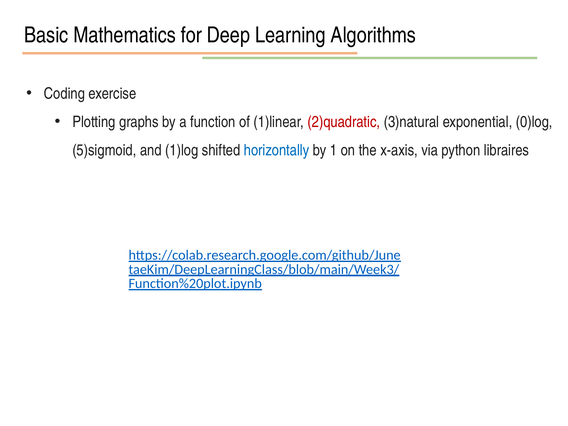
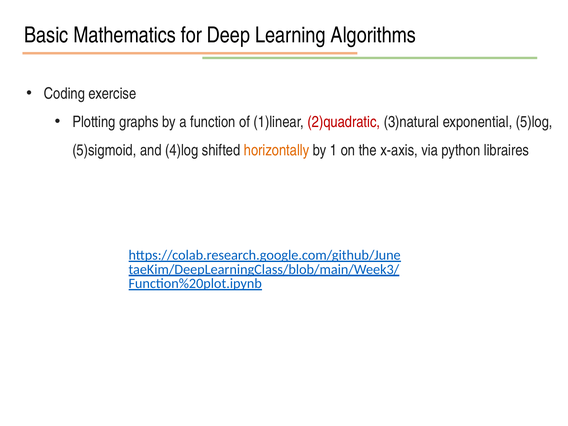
0)log: 0)log -> 5)log (534, 122)
1)log: 1)log -> 4)log (182, 150)
horizontally colour: blue -> orange (277, 150)
